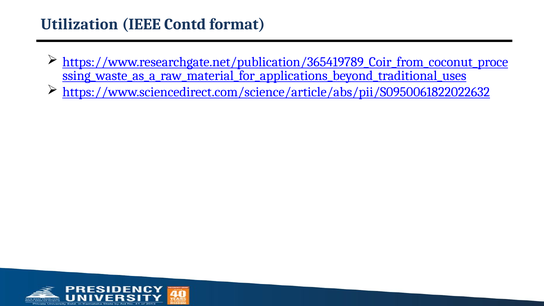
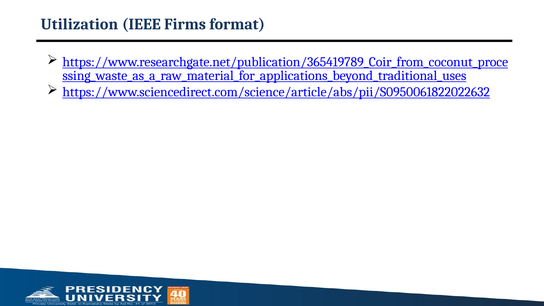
Contd: Contd -> Firms (185, 24)
